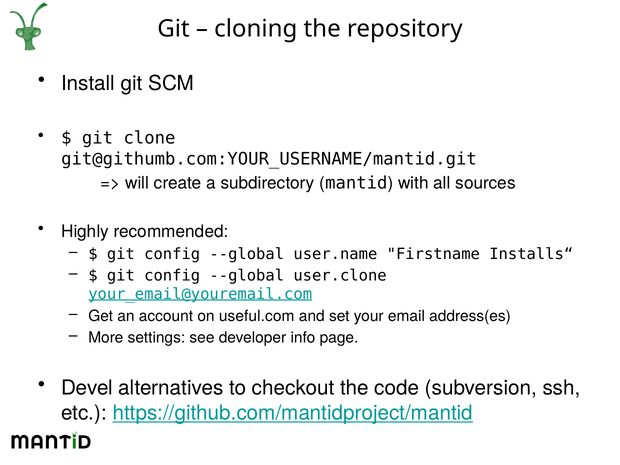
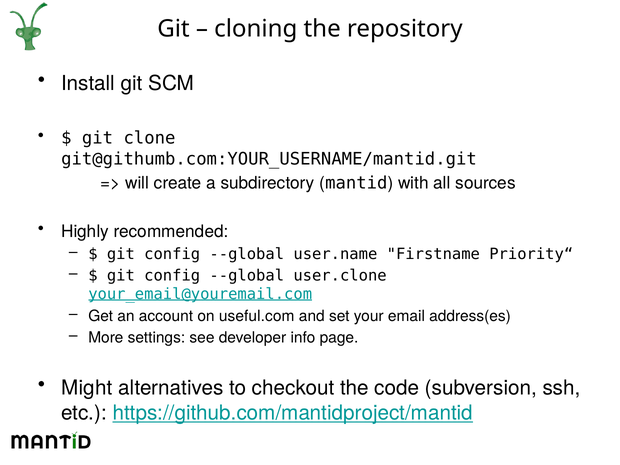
Installs“: Installs“ -> Priority“ (531, 254)
Devel: Devel -> Might (87, 388)
